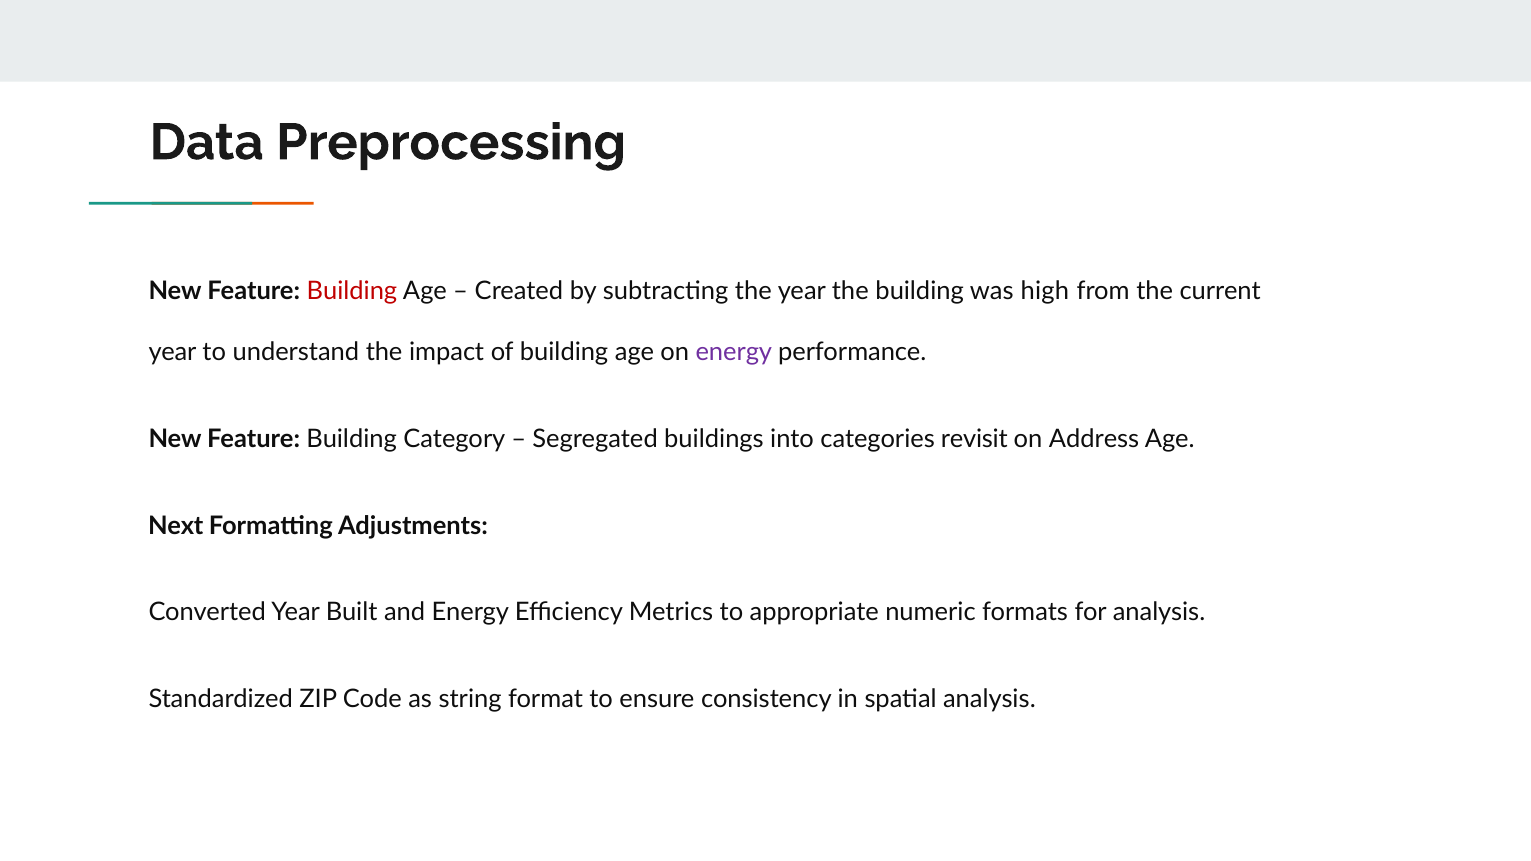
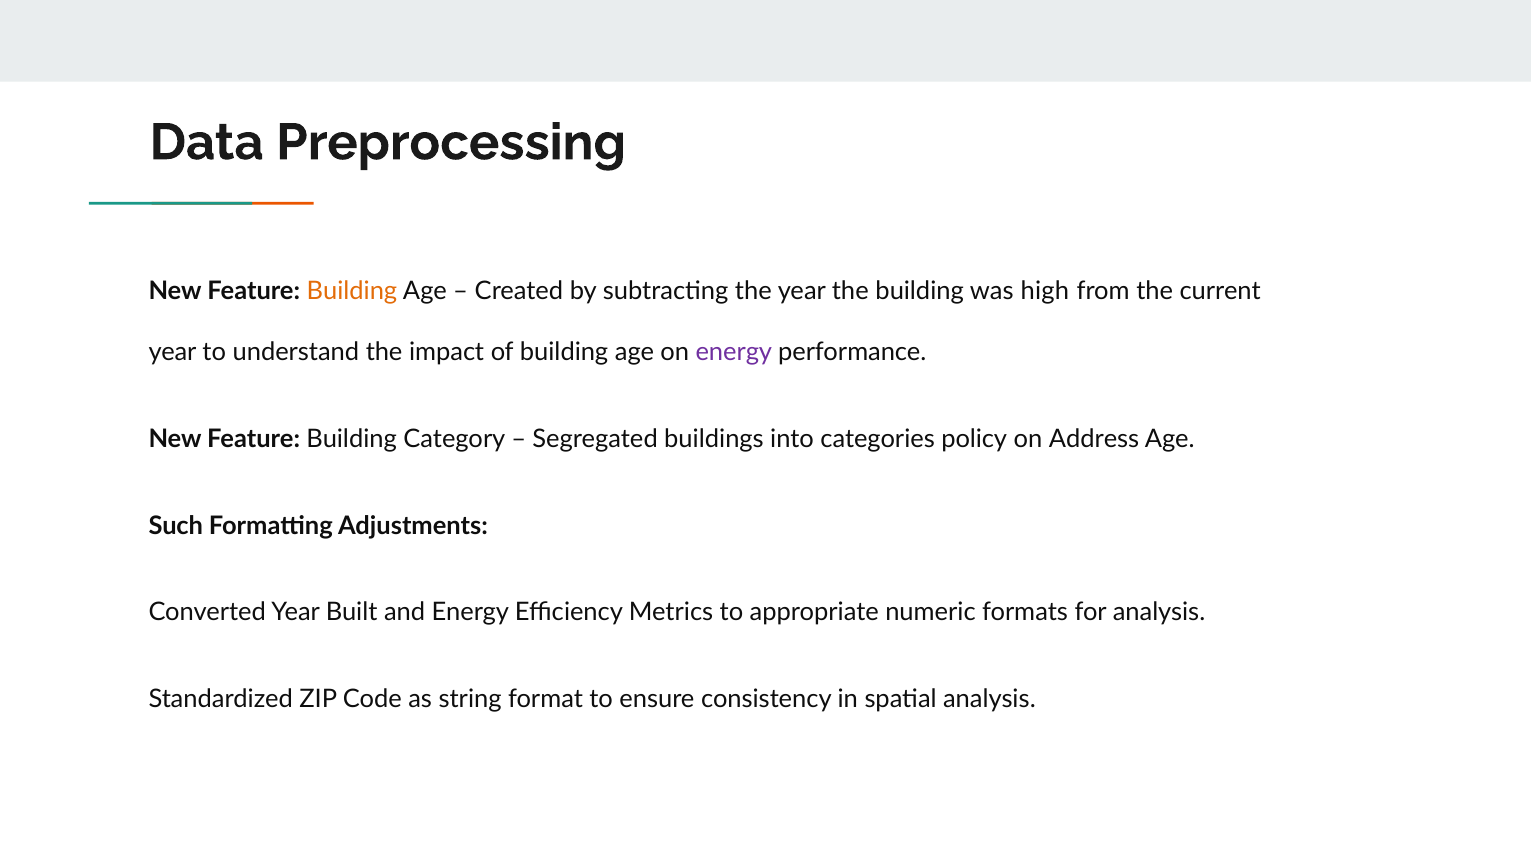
Building colour: red -> orange (352, 291)
revisit: revisit -> policy (974, 439)
Next: Next -> Such (176, 526)
